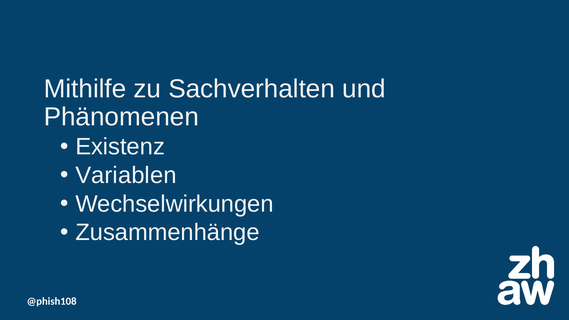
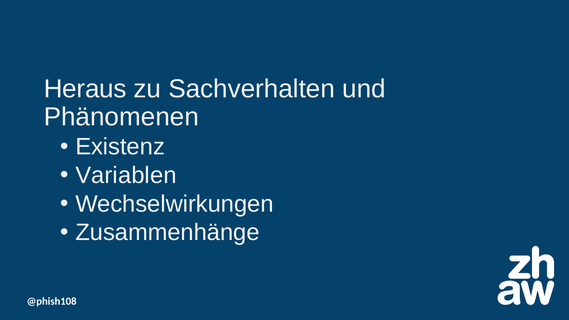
Mithilfe: Mithilfe -> Heraus (85, 89)
